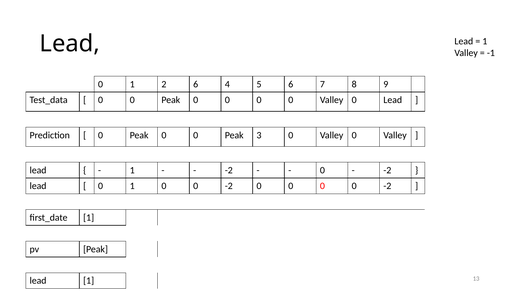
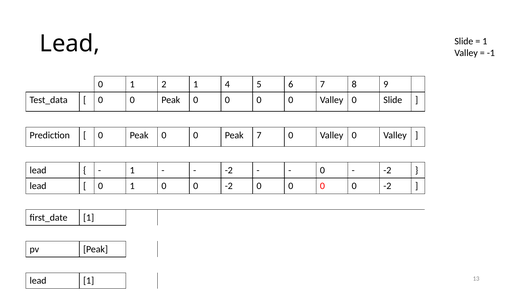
Lead: Lead -> Slide (464, 41)
2 6: 6 -> 1 (196, 84)
0 Lead: Lead -> Slide (393, 100)
Peak 3: 3 -> 7 (259, 135)
